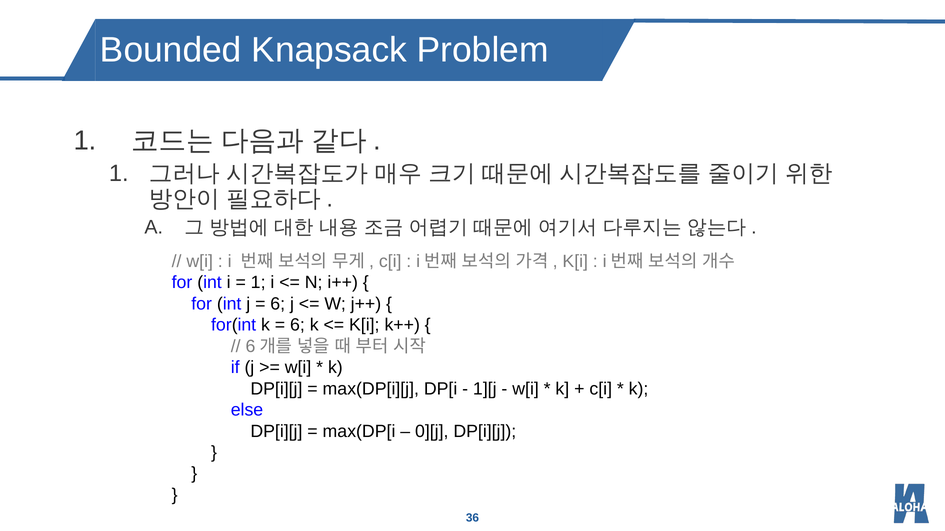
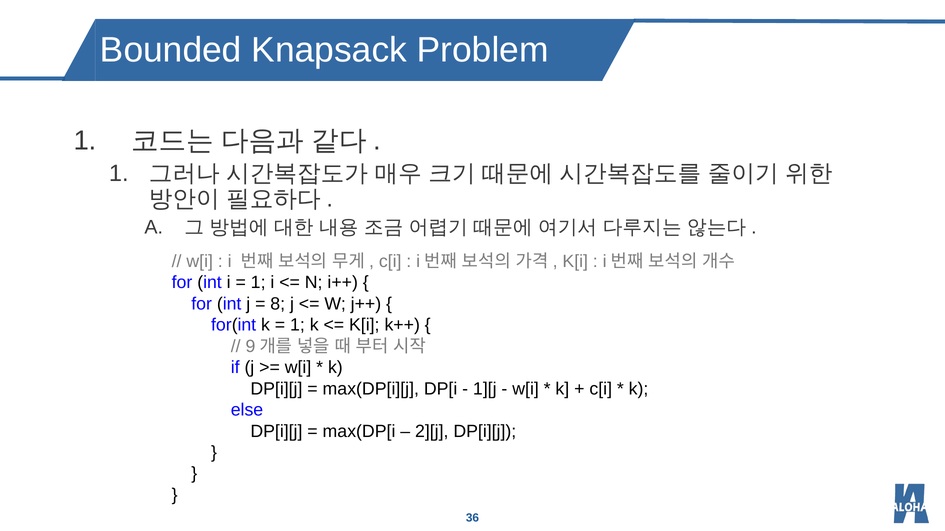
6: 6 -> 8 (278, 304)
6: 6 -> 1 (297, 325)
6: 6 -> 9 (250, 347)
0][j: 0][j -> 2][j (432, 432)
